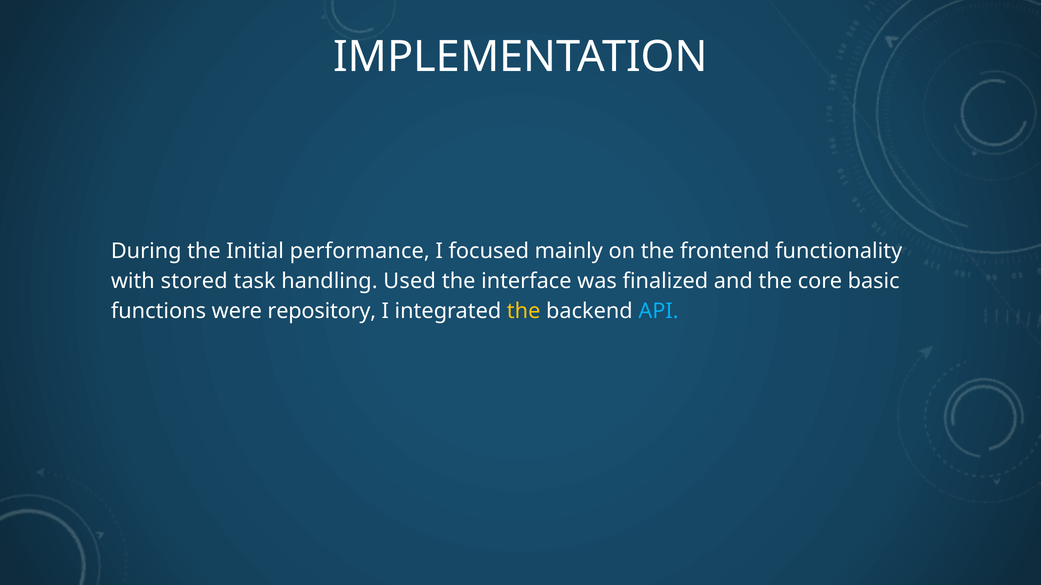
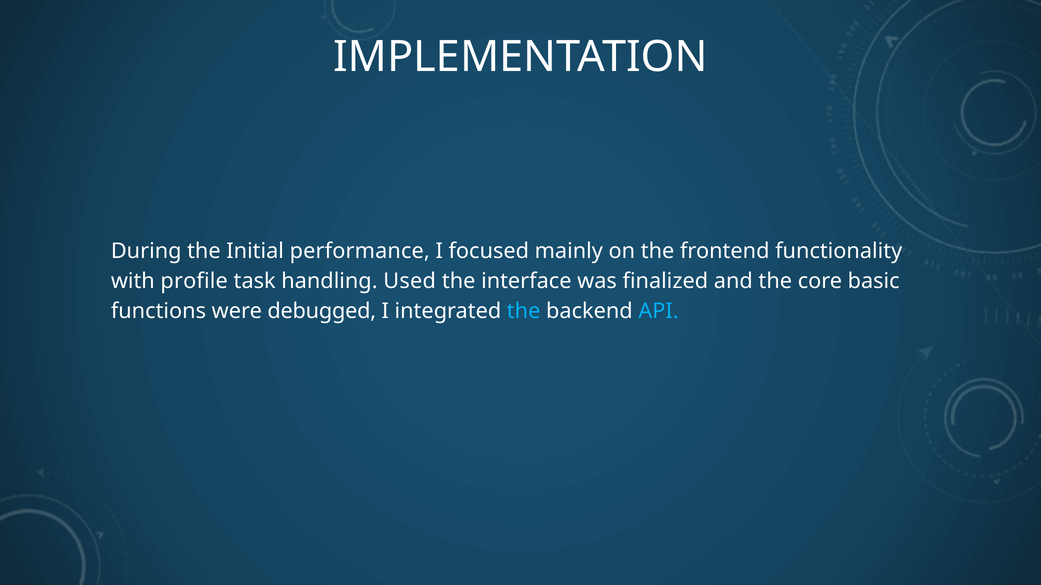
stored: stored -> profile (194, 281)
repository: repository -> debugged (322, 311)
the colour: yellow -> light blue (524, 311)
